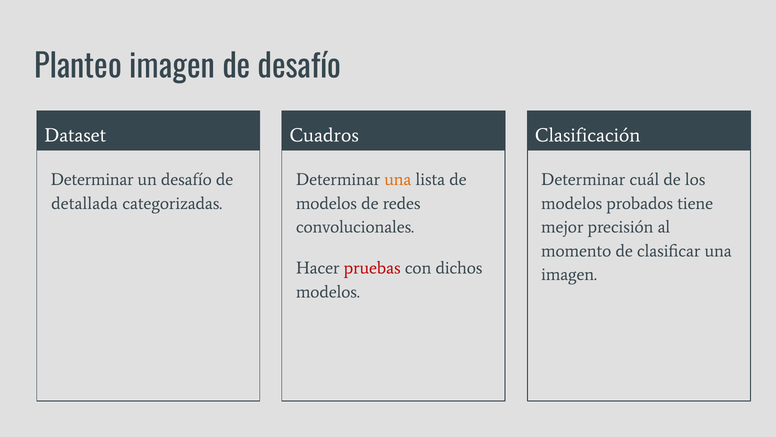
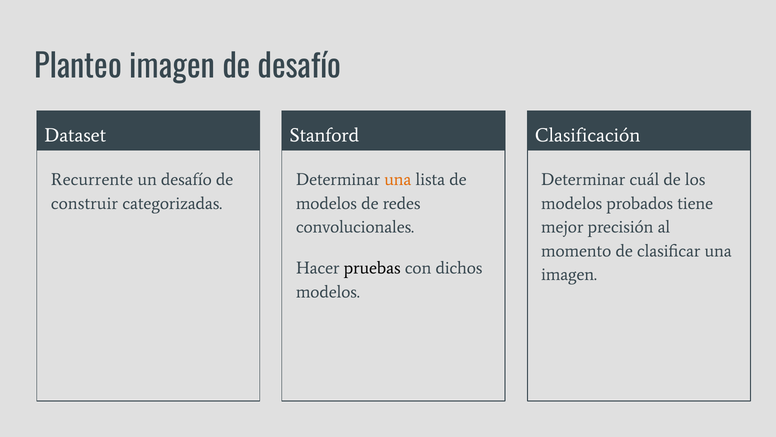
Cuadros: Cuadros -> Stanford (324, 135)
Determinar: Determinar -> Recurrente (92, 179)
detallada: detallada -> construir (84, 203)
pruebas colour: red -> black (372, 268)
